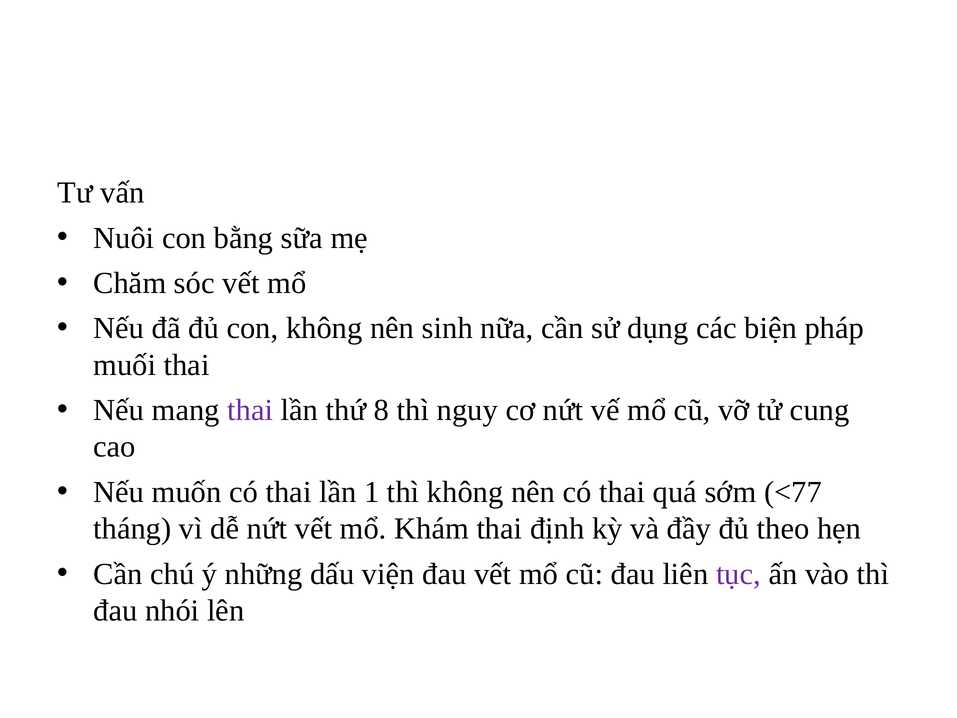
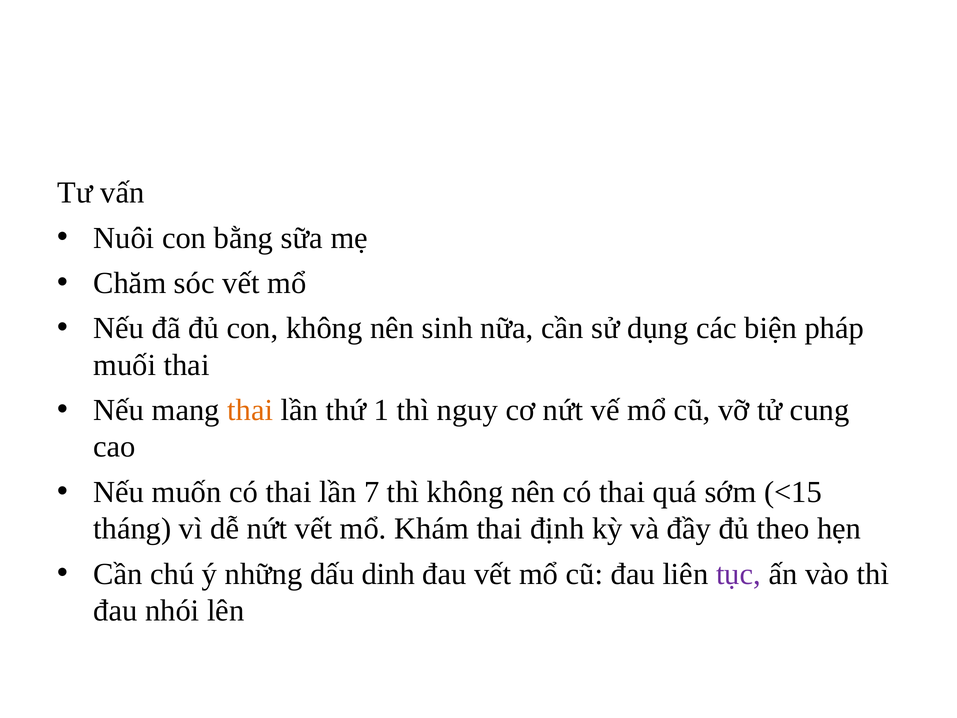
thai colour: purple -> orange (250, 410)
8: 8 -> 1 (382, 410)
1: 1 -> 7 (372, 492)
<77: <77 -> <15 (793, 492)
viện: viện -> dinh (388, 574)
